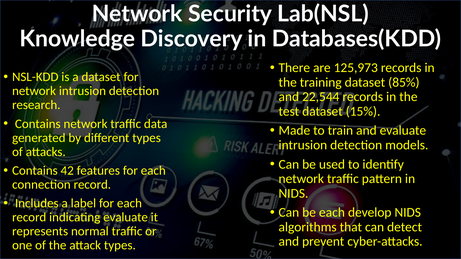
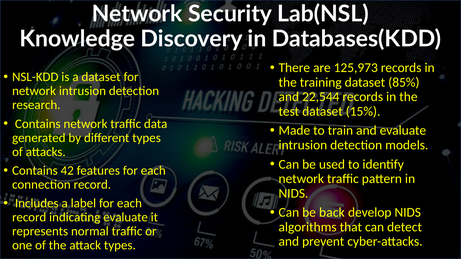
be each: each -> back (332, 213)
